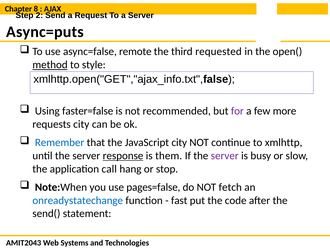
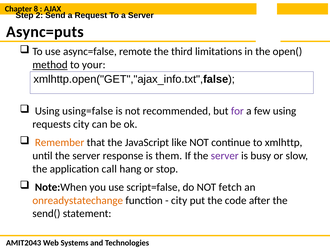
requested: requested -> limitations (219, 51)
style: style -> your (94, 65)
faster=false: faster=false -> using=false (88, 111)
few more: more -> using (285, 111)
Remember colour: blue -> orange (60, 142)
JavaScript city: city -> like (179, 142)
response underline: present -> none (123, 155)
pages=false: pages=false -> script=false (153, 187)
onreadystatechange colour: blue -> orange (78, 200)
fast: fast -> city (179, 200)
